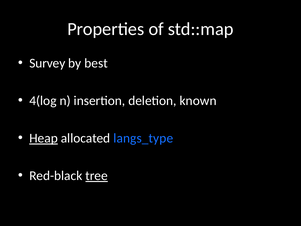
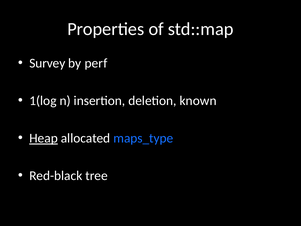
best: best -> perf (96, 63)
4(log: 4(log -> 1(log (43, 101)
langs_type: langs_type -> maps_type (143, 138)
tree underline: present -> none (97, 176)
